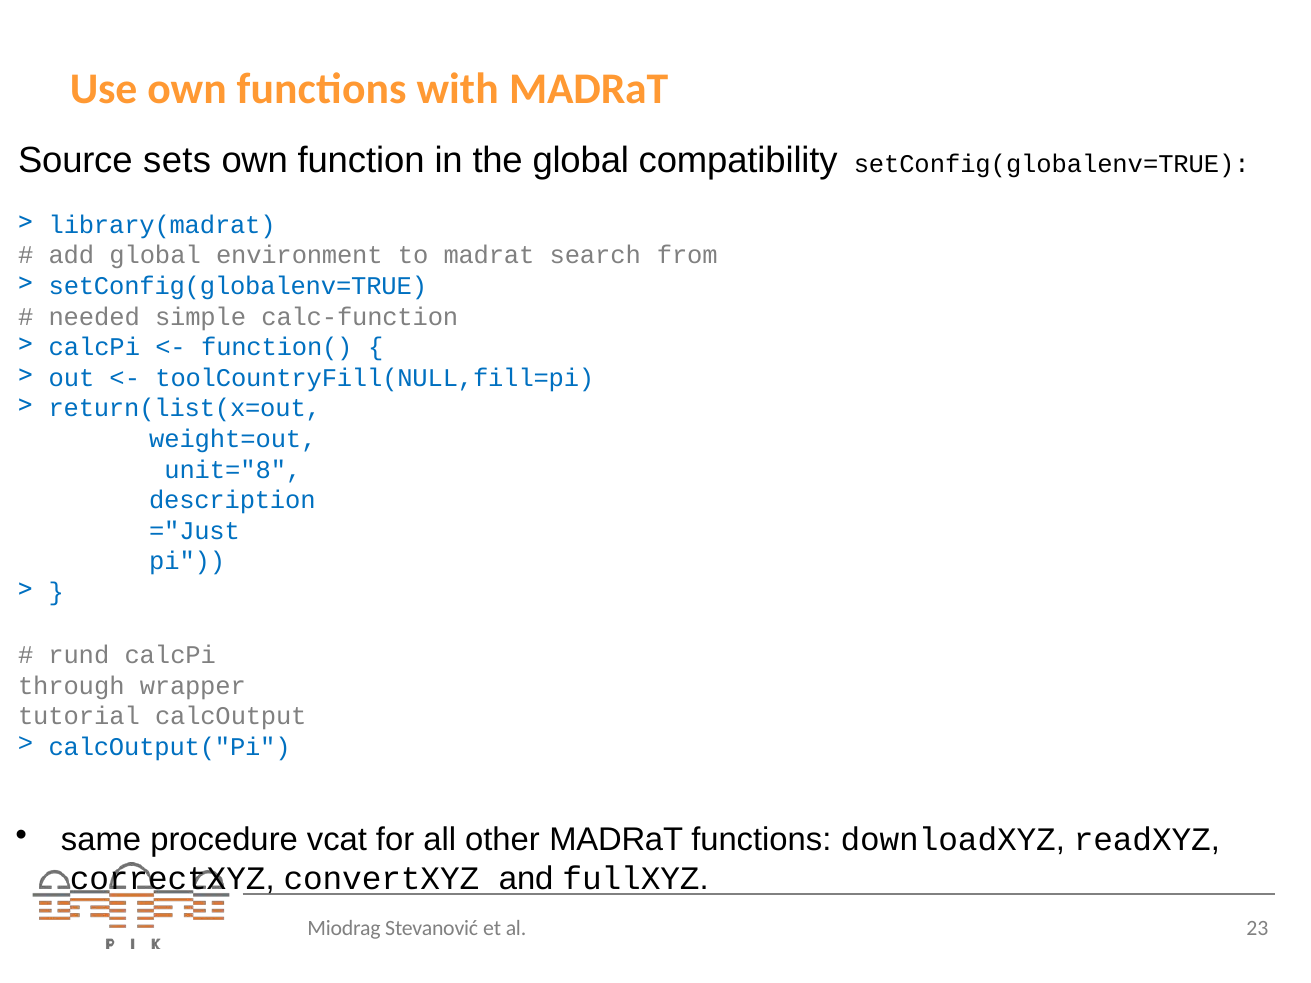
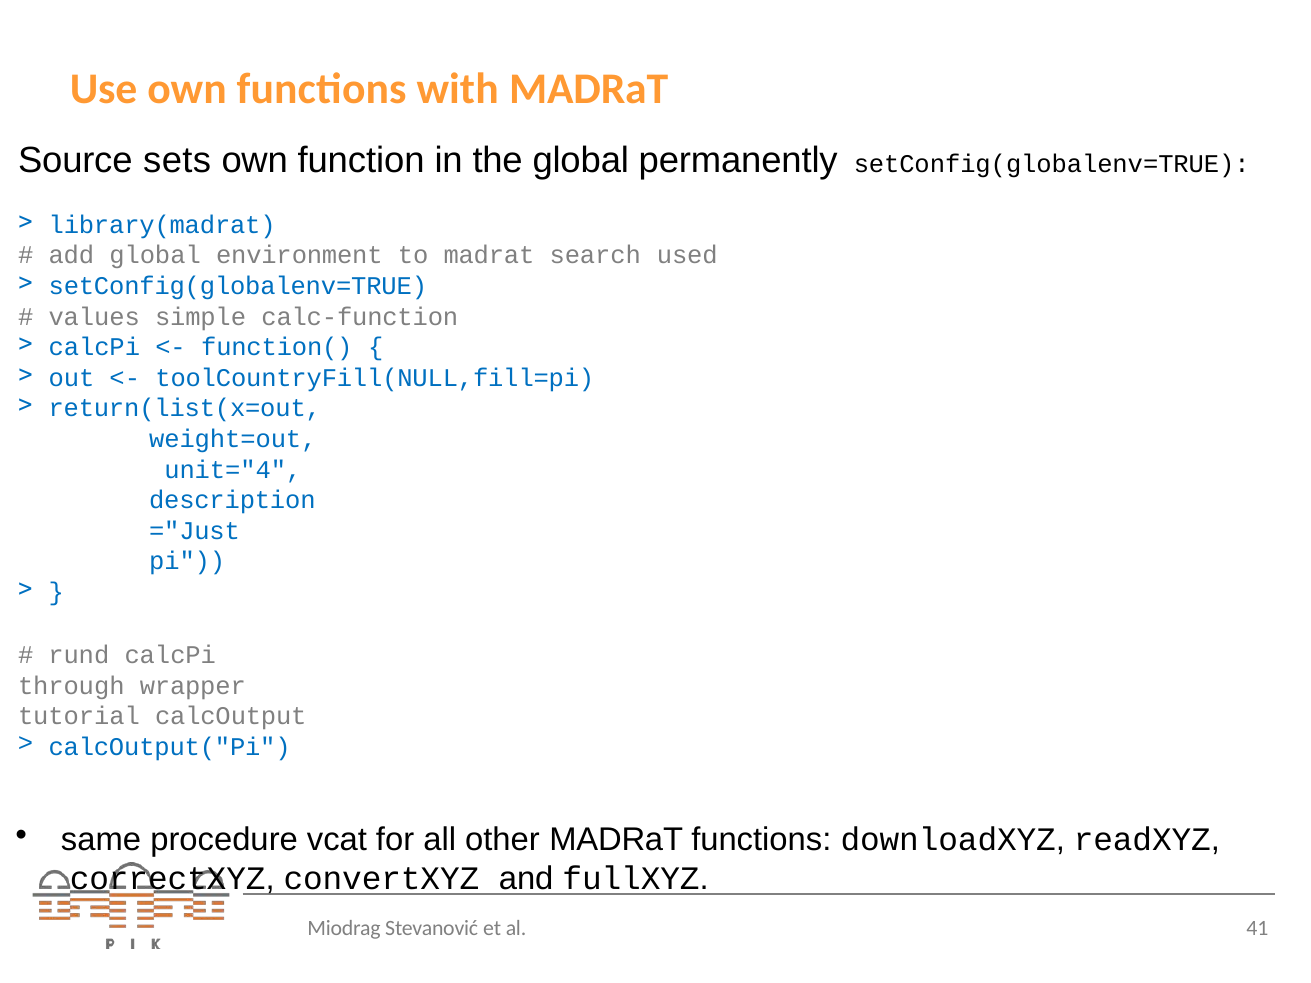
compatibility: compatibility -> permanently (738, 160)
from: from -> used (687, 256)
needed: needed -> values (94, 317)
unit="8: unit="8 -> unit="4 (233, 470)
23: 23 -> 41 (1258, 928)
